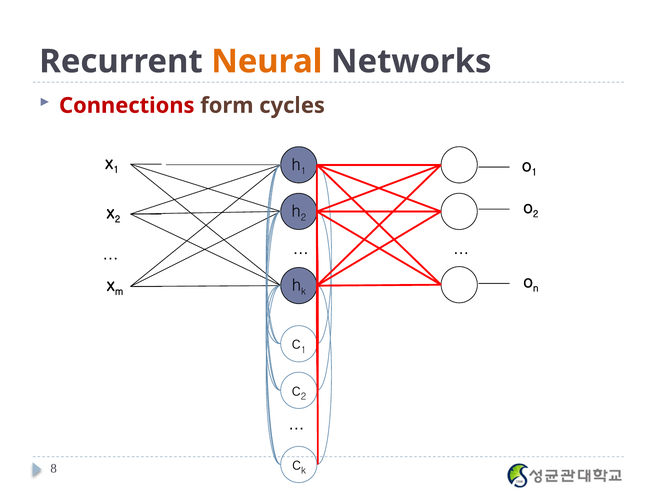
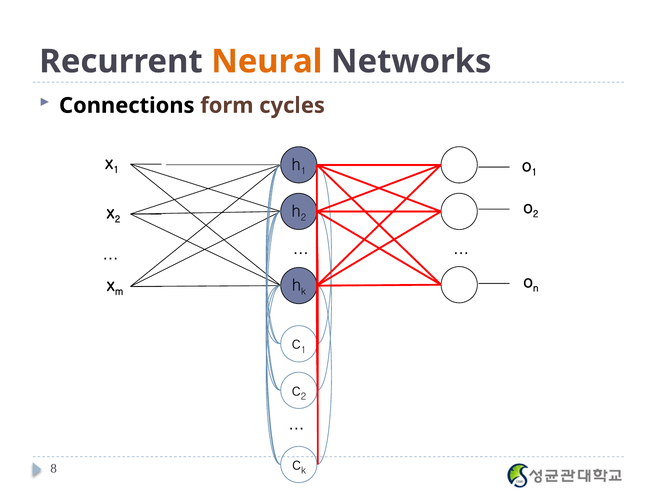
Connections colour: red -> black (127, 106)
